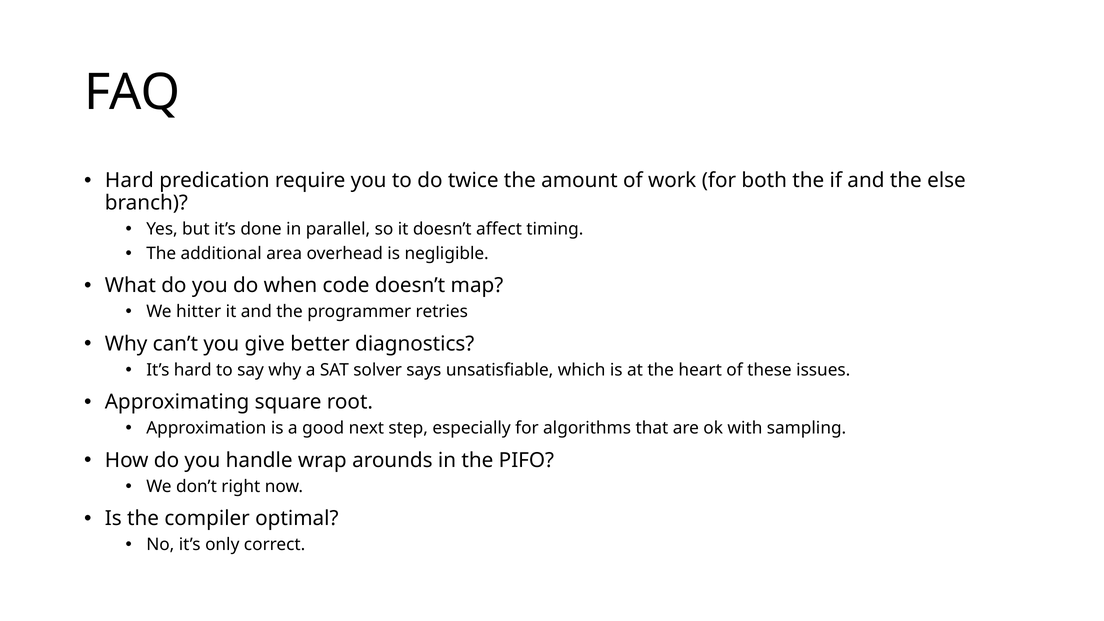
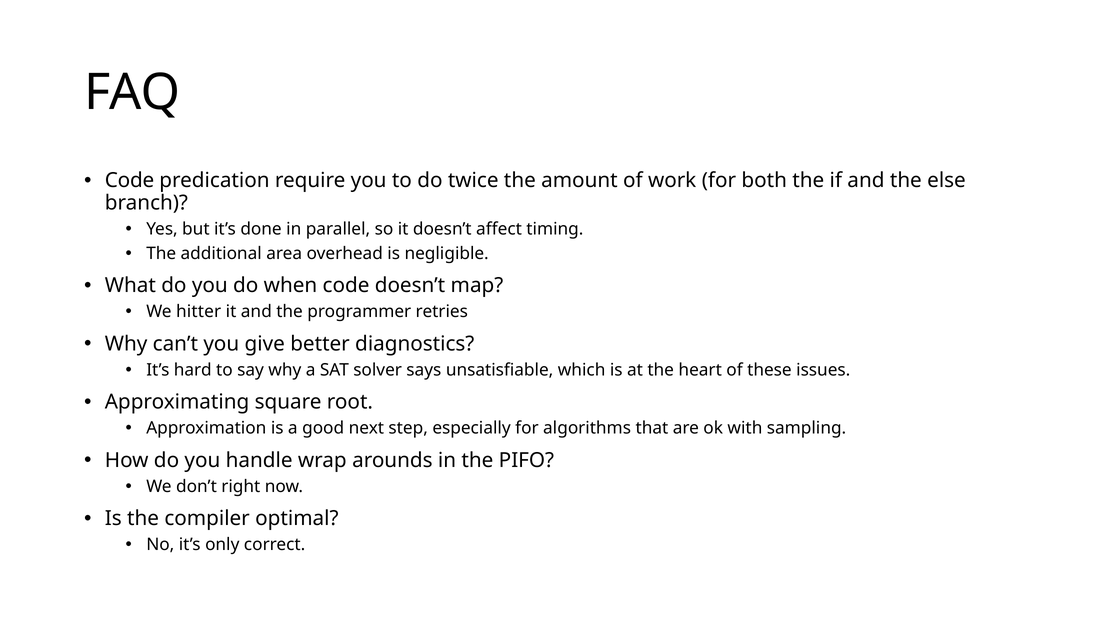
Hard: Hard -> Code (130, 181)
